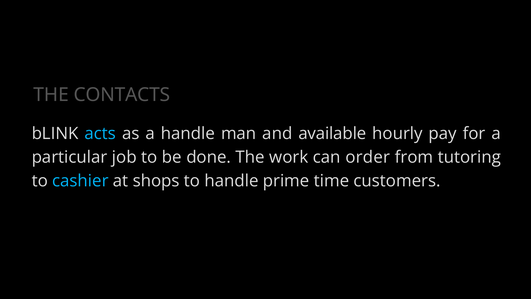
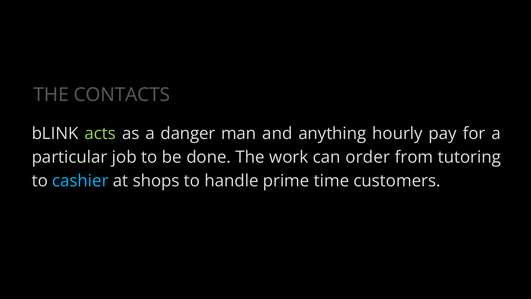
acts colour: light blue -> light green (100, 134)
a handle: handle -> danger (188, 134)
available: available -> anything (332, 134)
